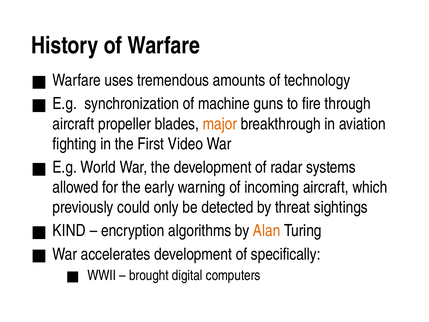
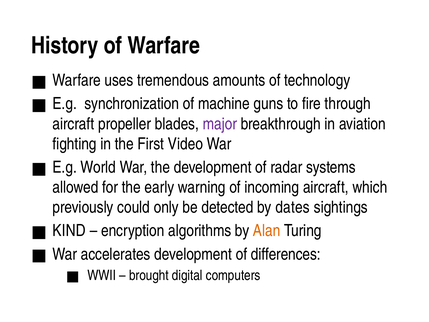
major colour: orange -> purple (220, 124)
threat: threat -> dates (293, 207)
specifically: specifically -> differences (286, 254)
